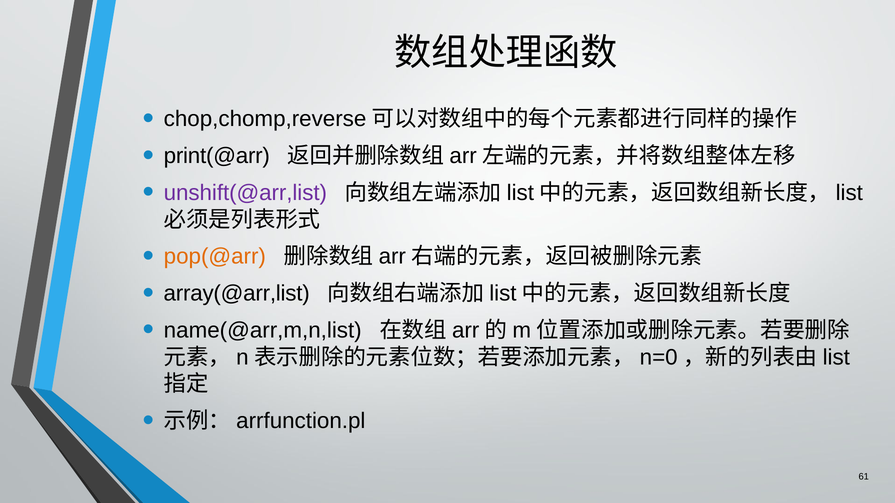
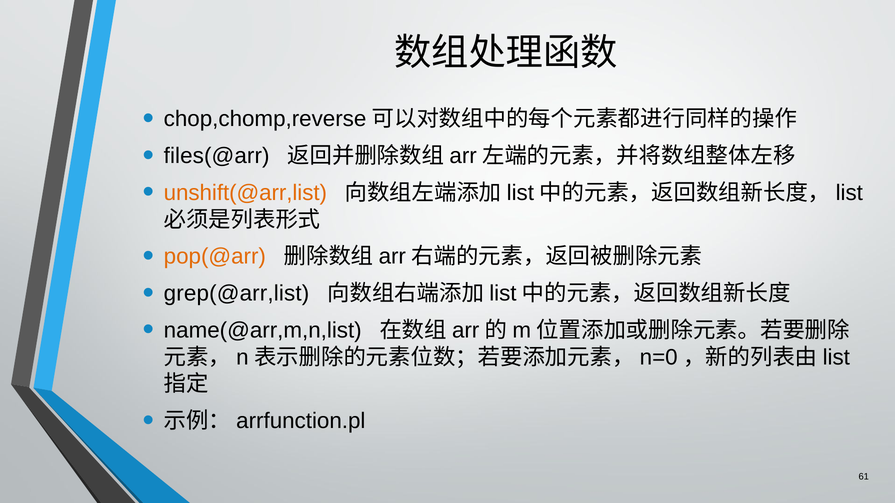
print(@arr: print(@arr -> files(@arr (217, 156)
unshift(@arr,list colour: purple -> orange (245, 193)
array(@arr,list: array(@arr,list -> grep(@arr,list (236, 294)
